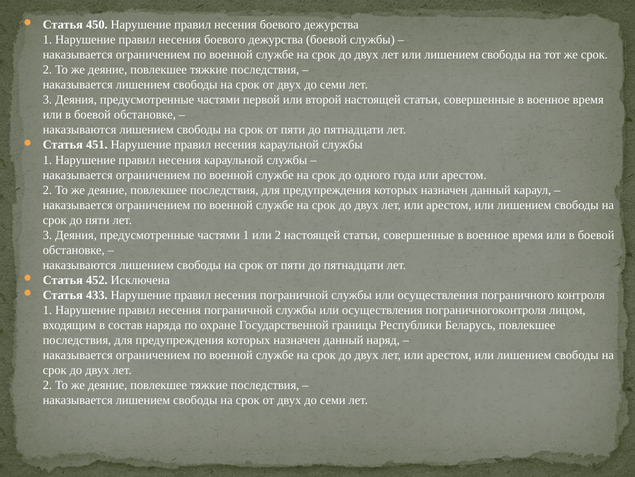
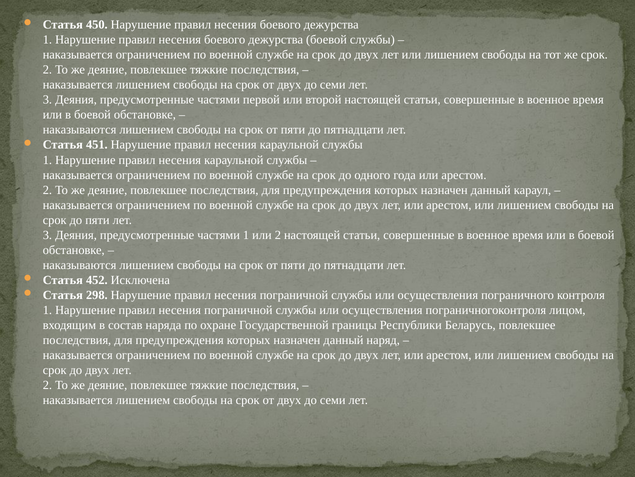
433: 433 -> 298 (97, 295)
